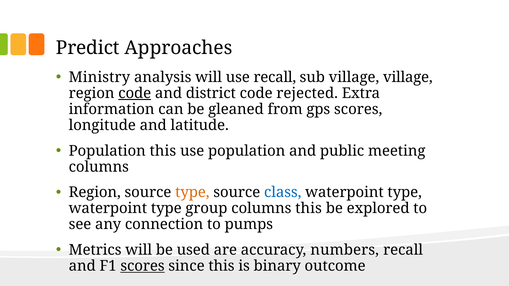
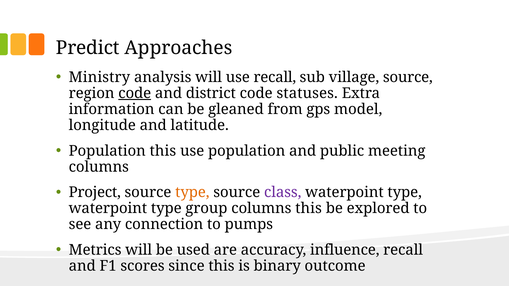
village village: village -> source (408, 77)
rejected: rejected -> statuses (307, 93)
gps scores: scores -> model (358, 109)
Region: Region -> Project (95, 193)
class colour: blue -> purple (283, 193)
numbers: numbers -> influence (345, 250)
scores underline: present -> none (143, 266)
